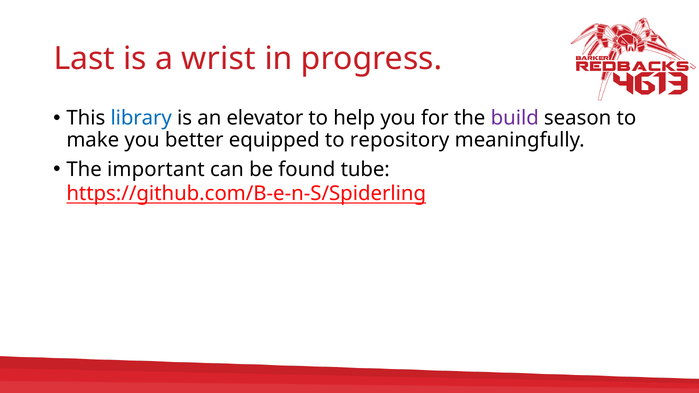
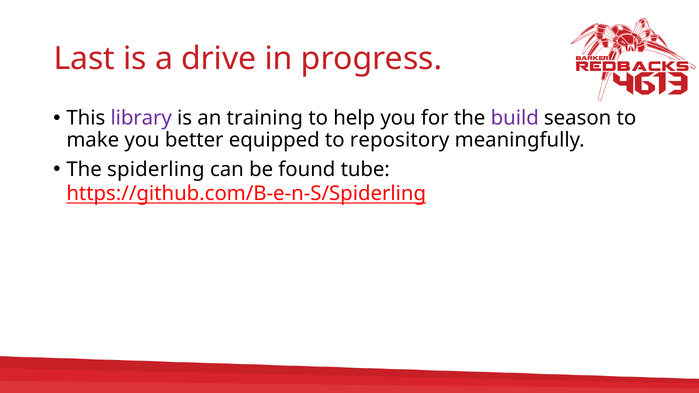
wrist: wrist -> drive (219, 59)
library colour: blue -> purple (141, 118)
elevator: elevator -> training (265, 118)
important: important -> spiderling (156, 169)
